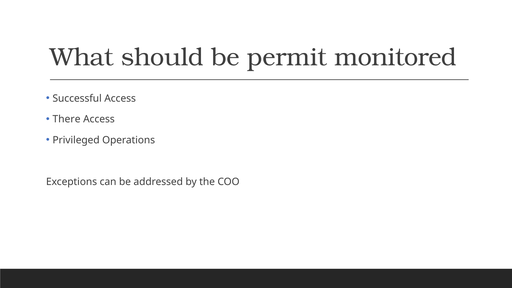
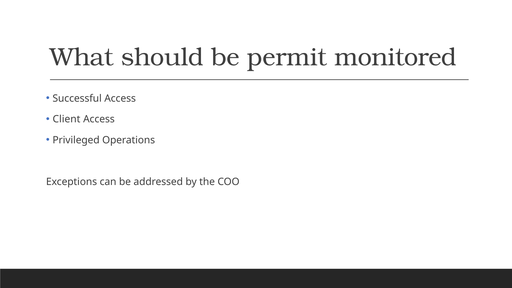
There: There -> Client (67, 119)
